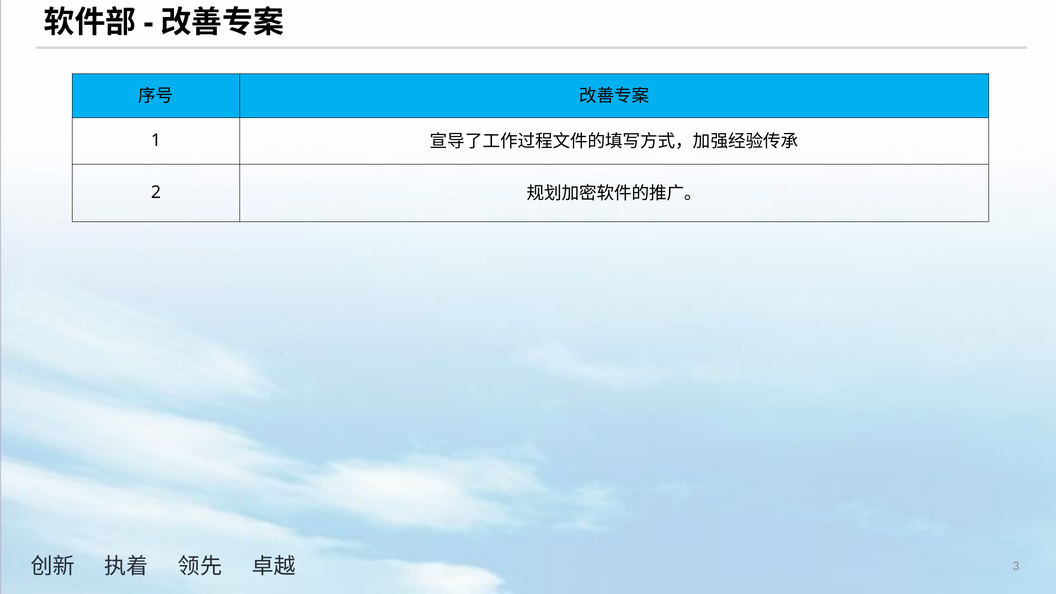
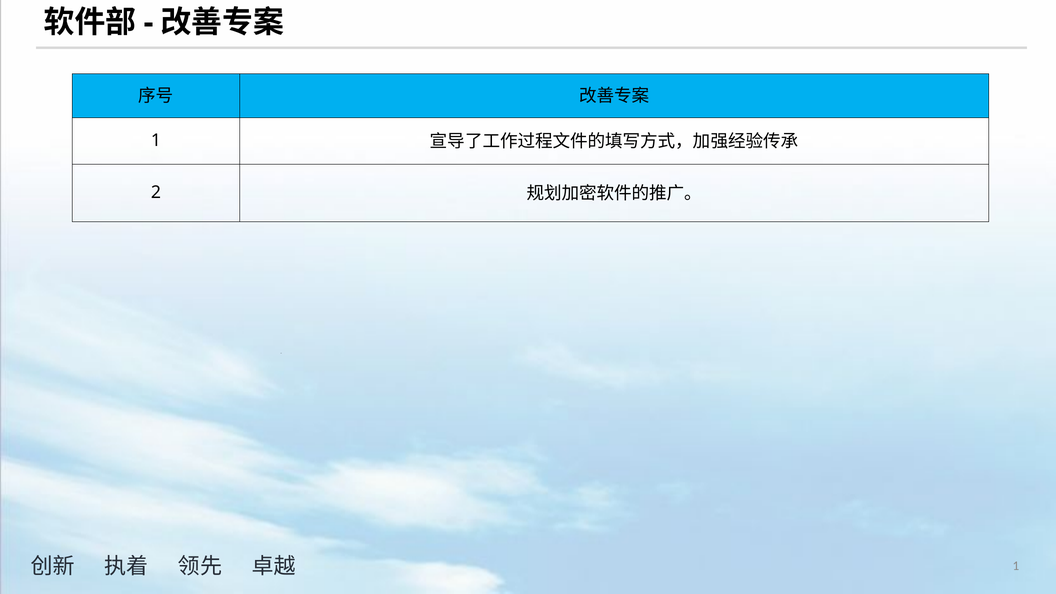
3: 3 -> 1 (1016, 566)
